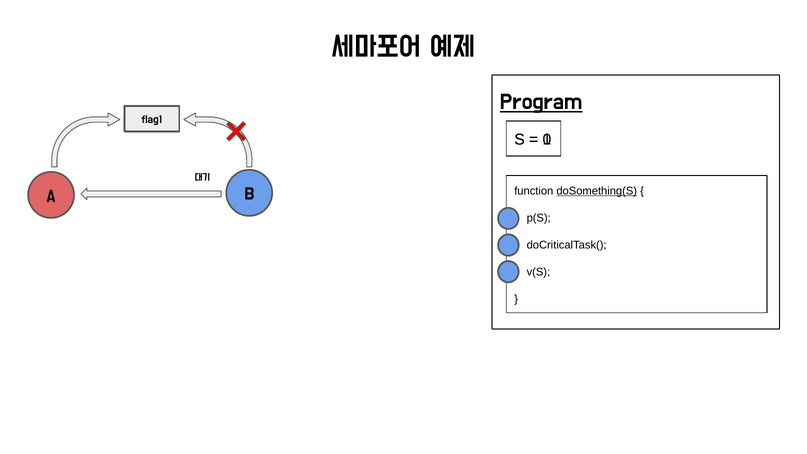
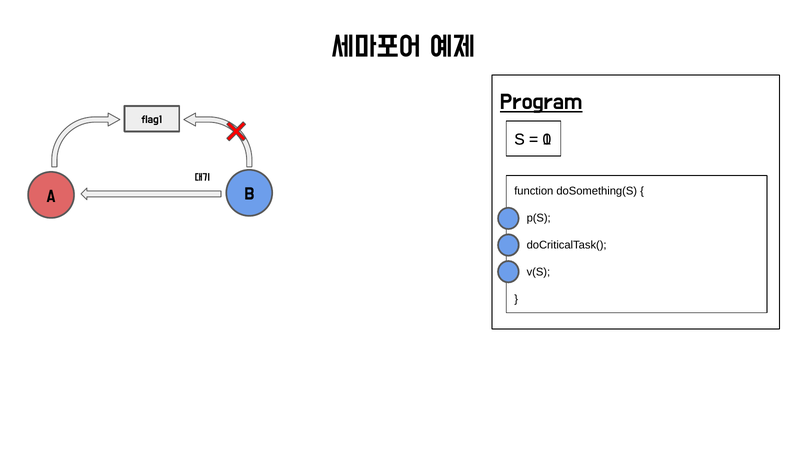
doSomething(S underline: present -> none (597, 191)
